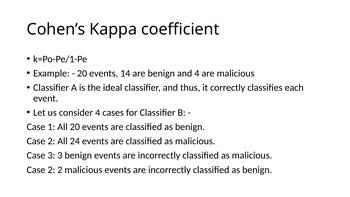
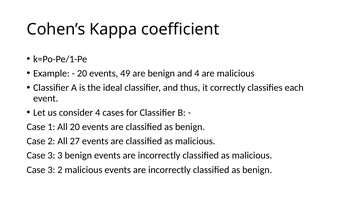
14: 14 -> 49 (125, 73)
24: 24 -> 27 (75, 141)
2: 2 -> 3 (51, 170)
